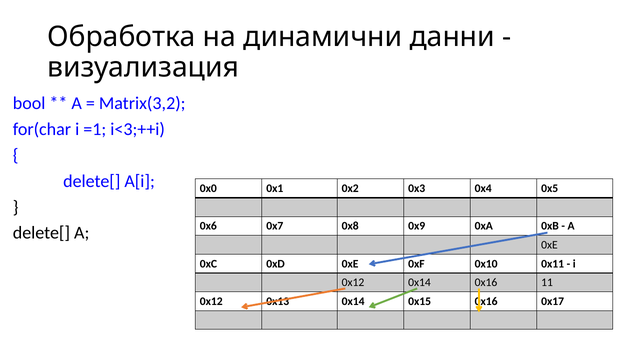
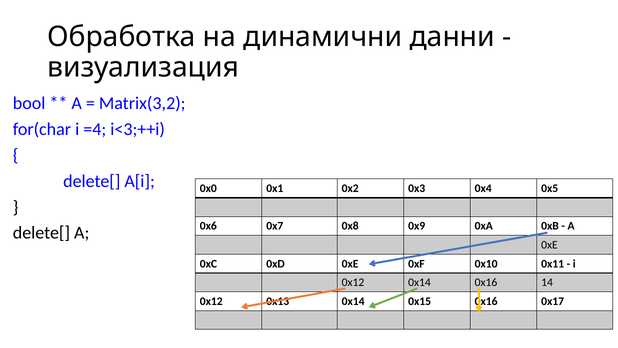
=1: =1 -> =4 (95, 129)
11: 11 -> 14 (547, 282)
